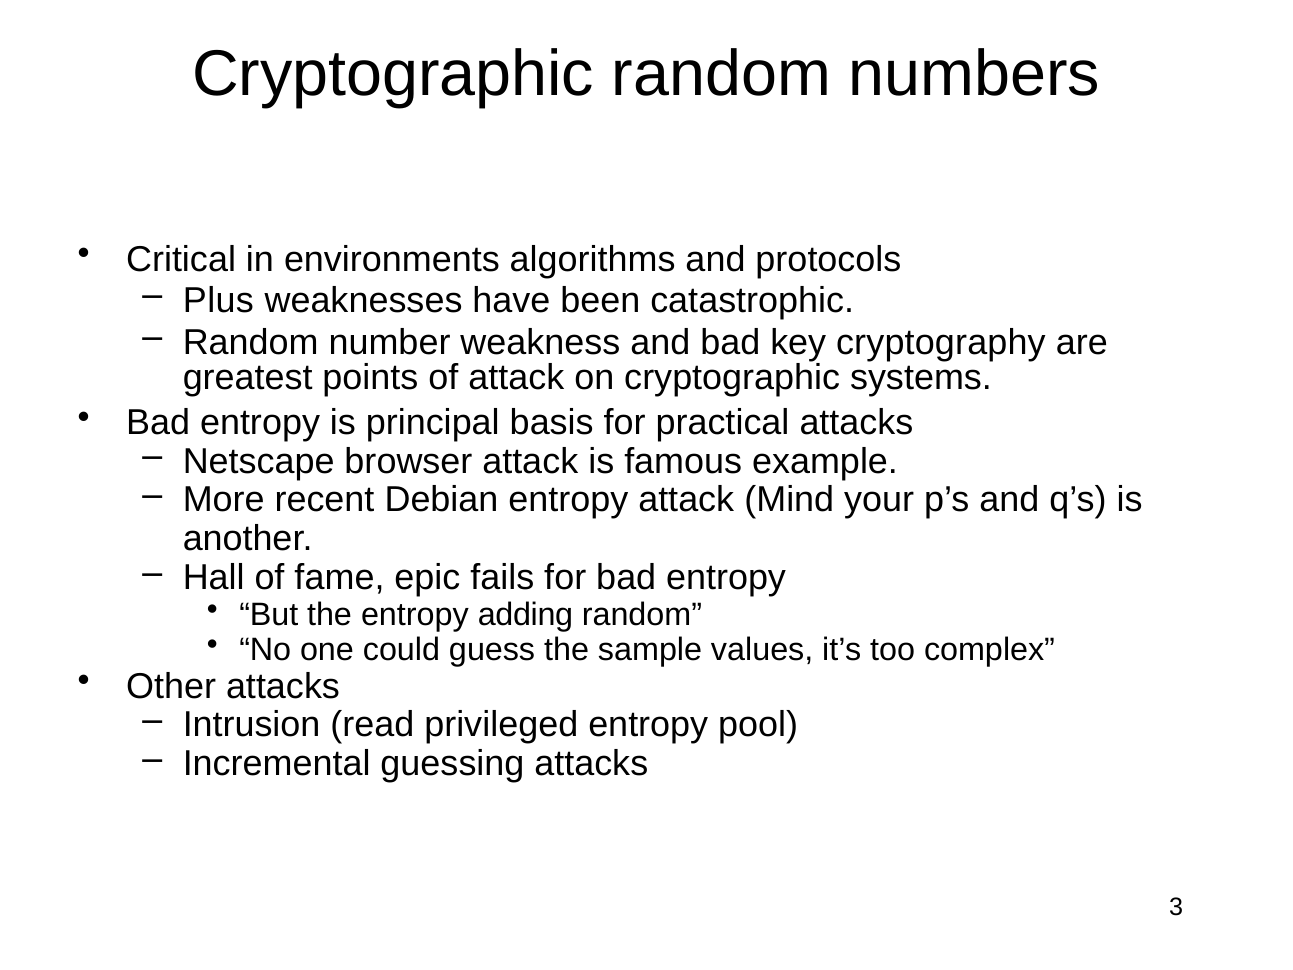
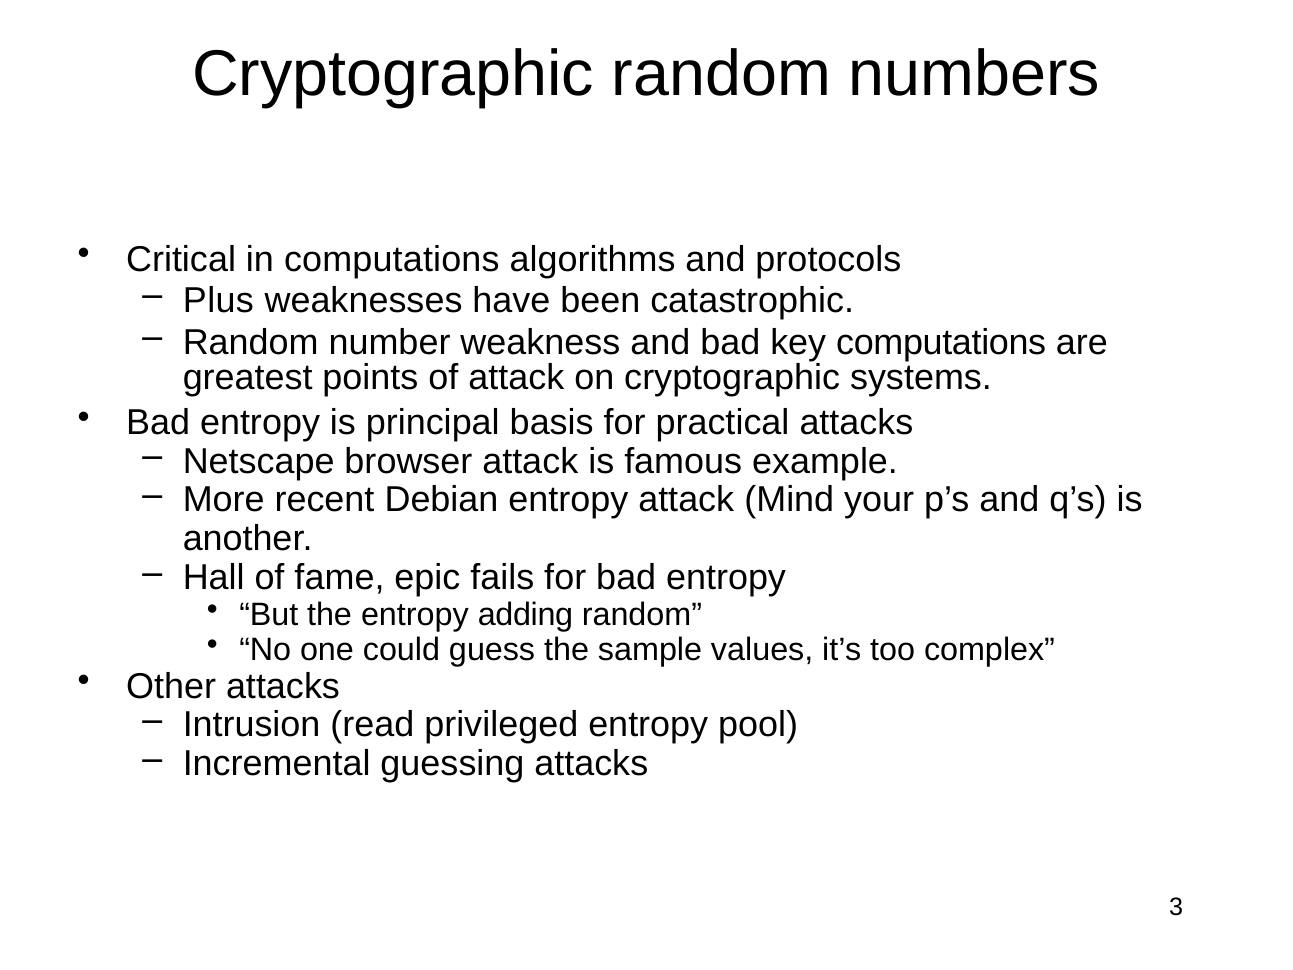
in environments: environments -> computations (392, 259)
key cryptography: cryptography -> computations (941, 343)
